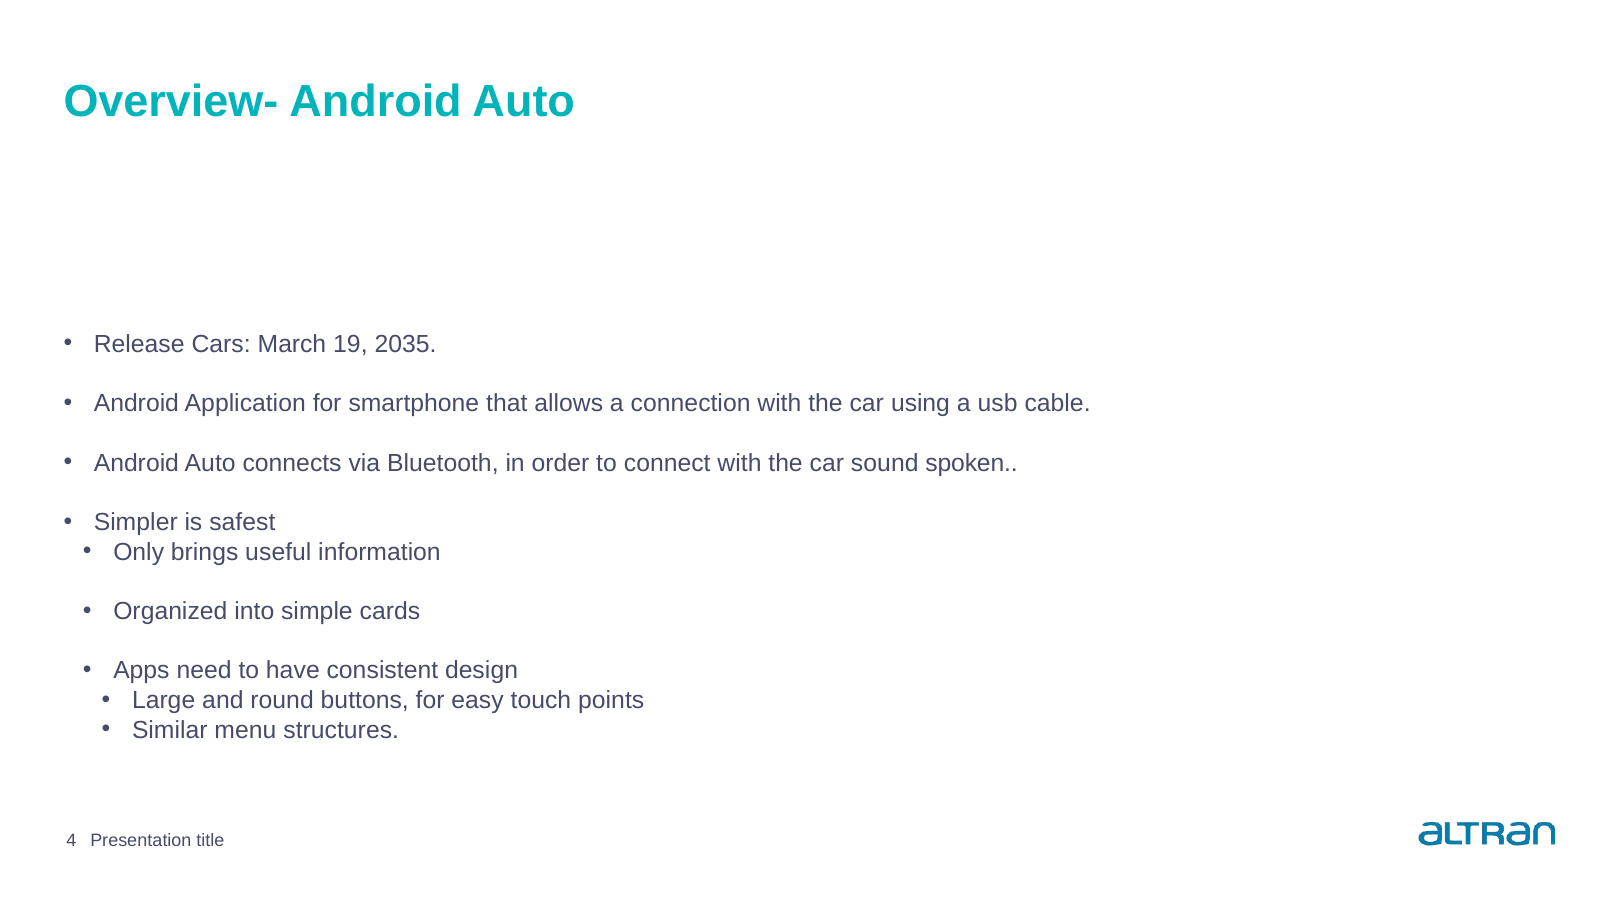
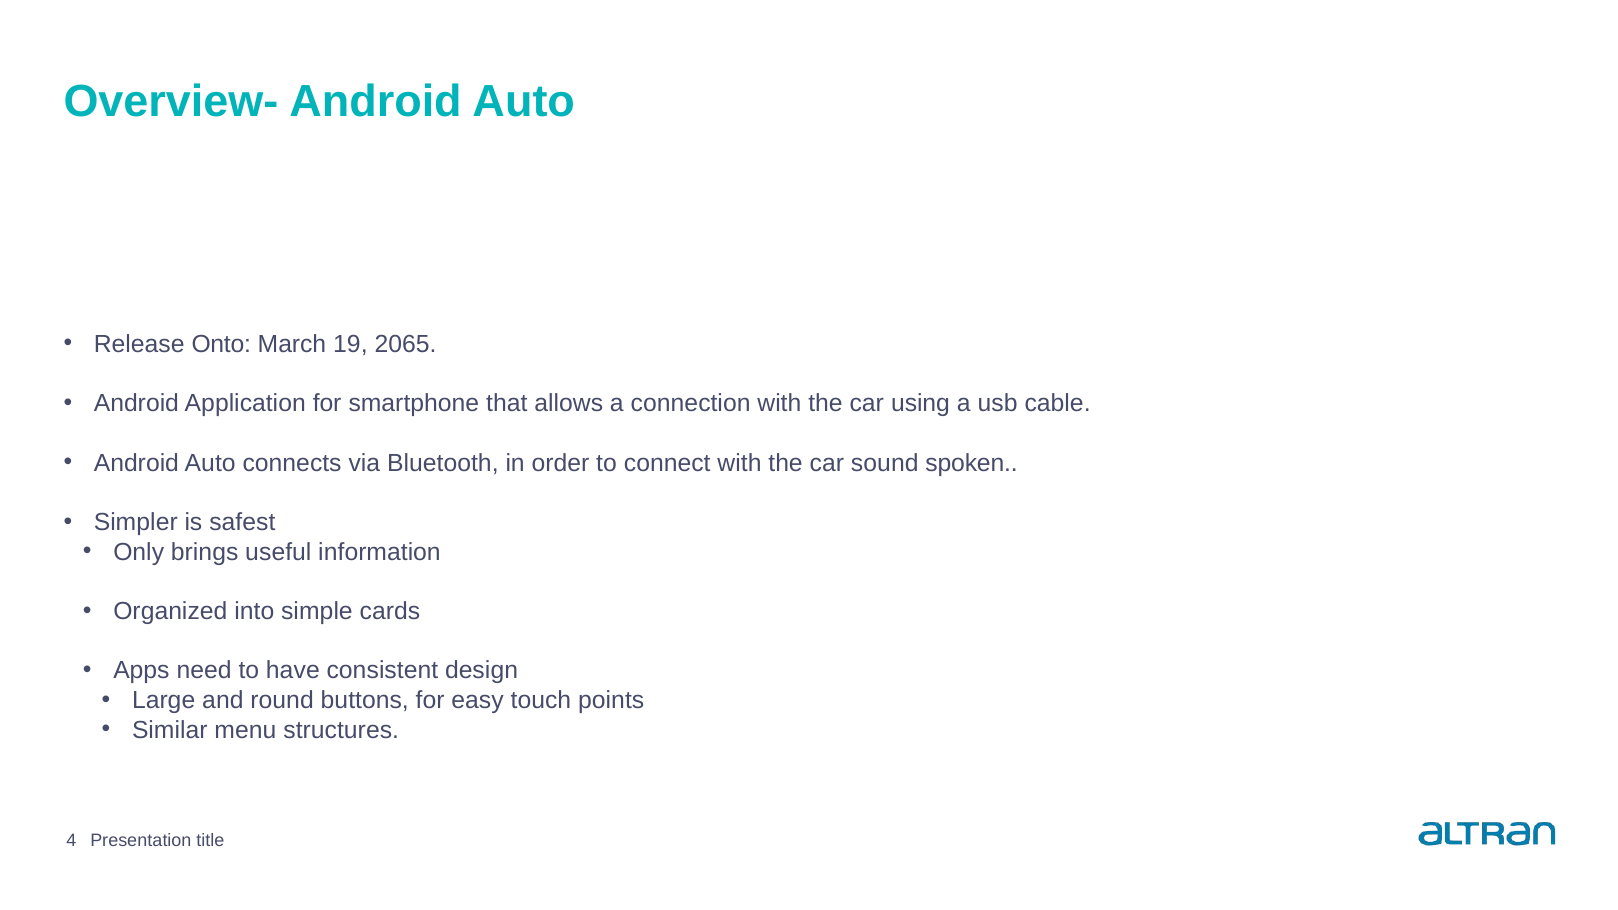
Cars: Cars -> Onto (221, 344)
2035: 2035 -> 2065 (406, 344)
